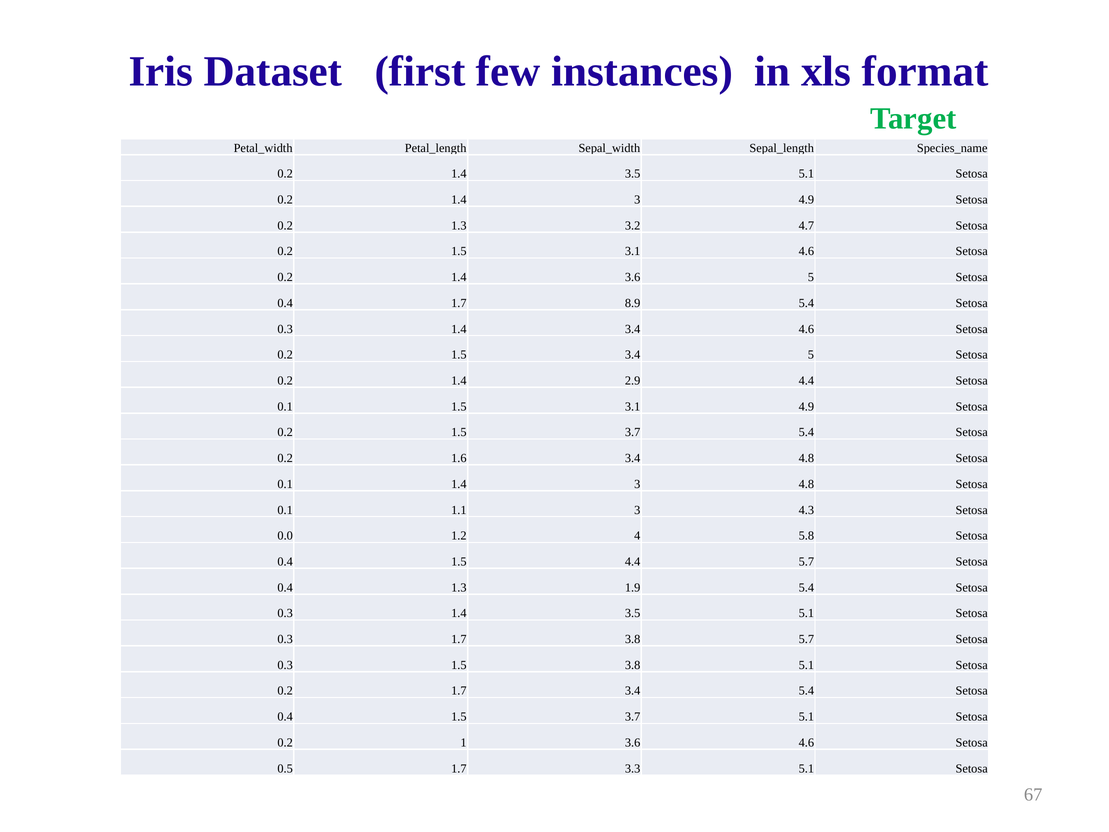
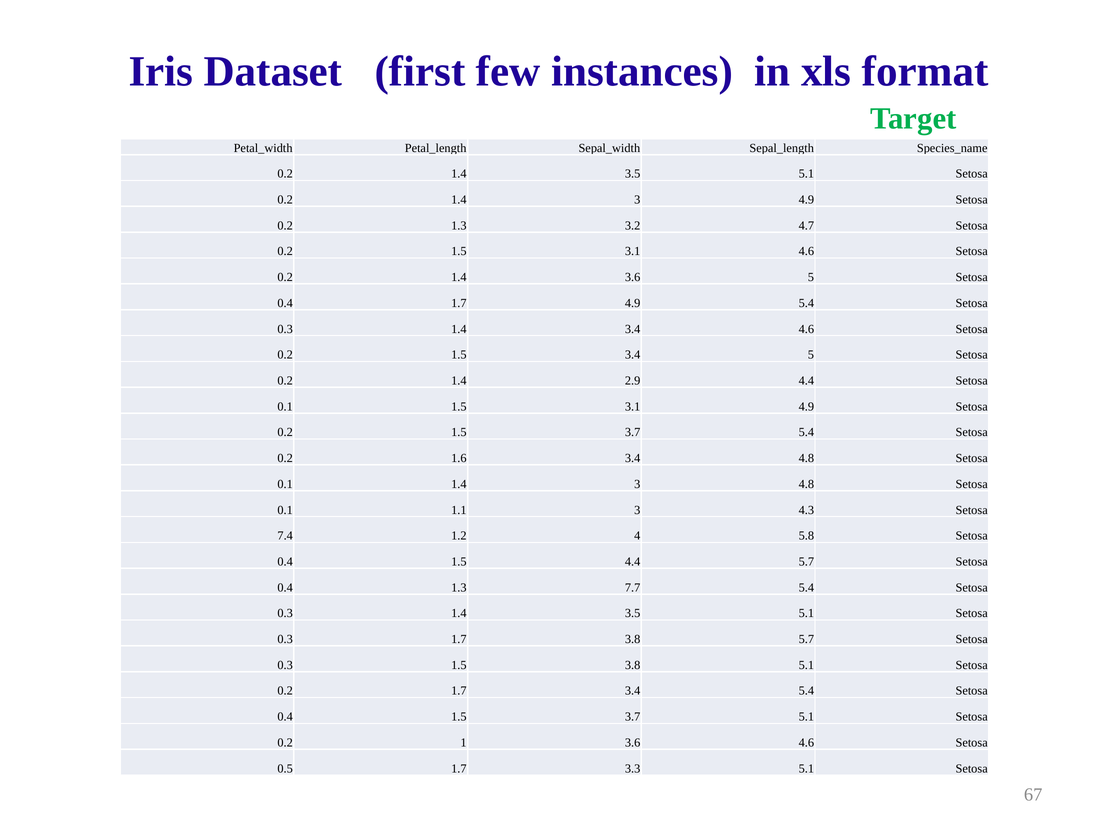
1.7 8.9: 8.9 -> 4.9 (633, 303)
0.0: 0.0 -> 7.4 (285, 536)
1.9: 1.9 -> 7.7 (633, 587)
